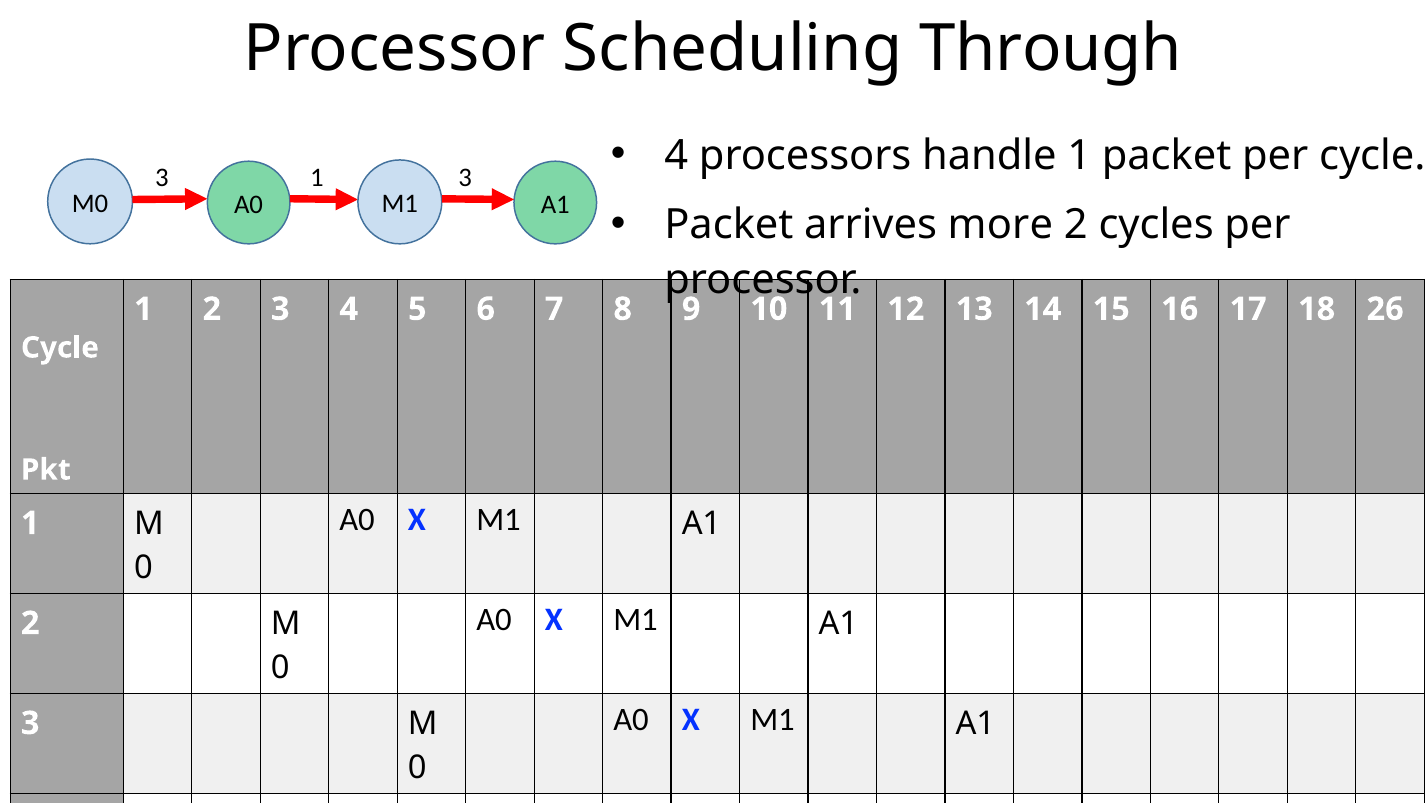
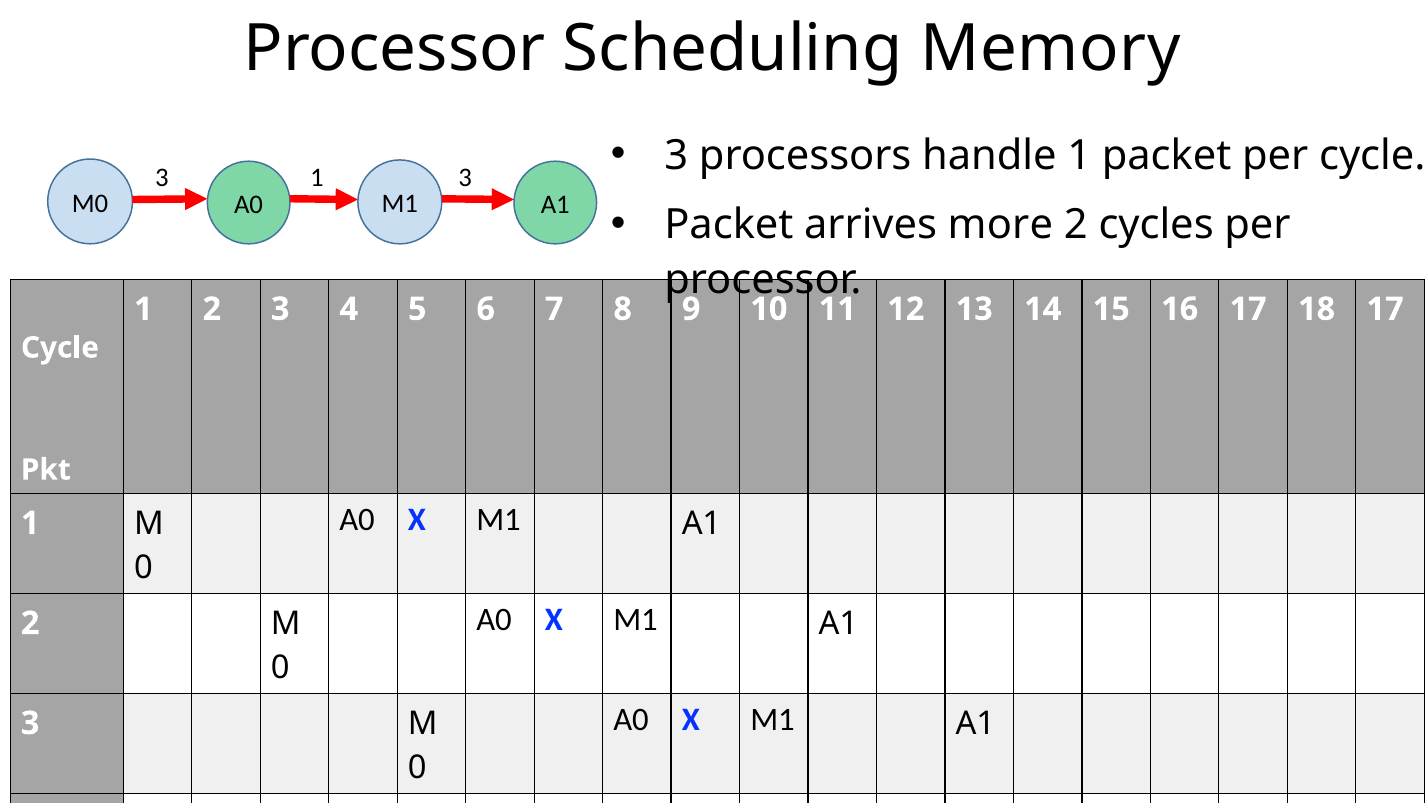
Through: Through -> Memory (1050, 49)
4: 4 -> 3 (676, 155)
18 26: 26 -> 17 (1385, 309)
